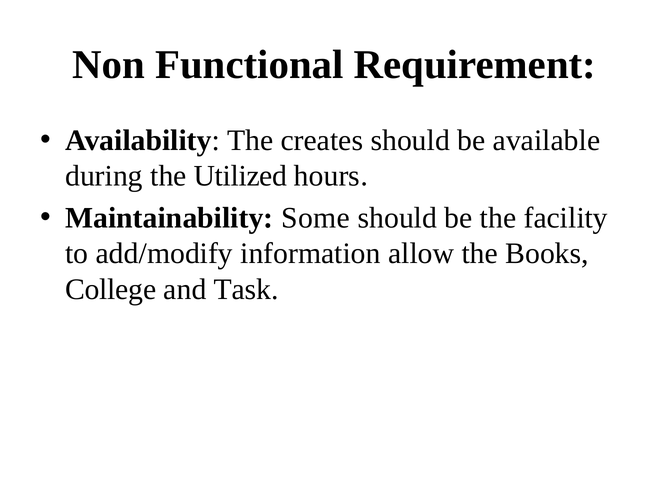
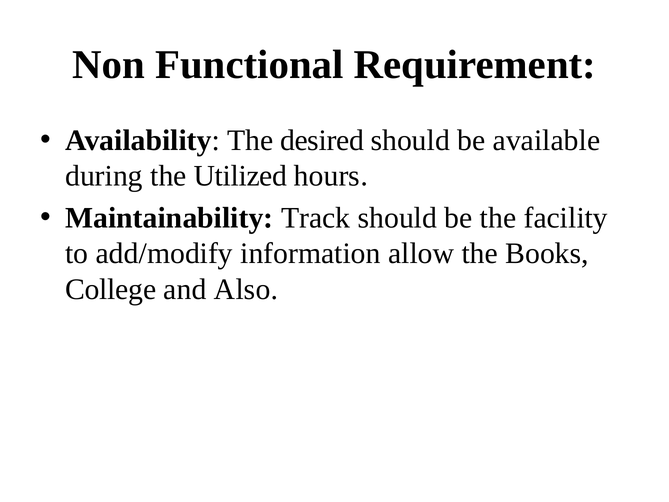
creates: creates -> desired (322, 140)
Some: Some -> Track (316, 218)
Task: Task -> Also (246, 289)
